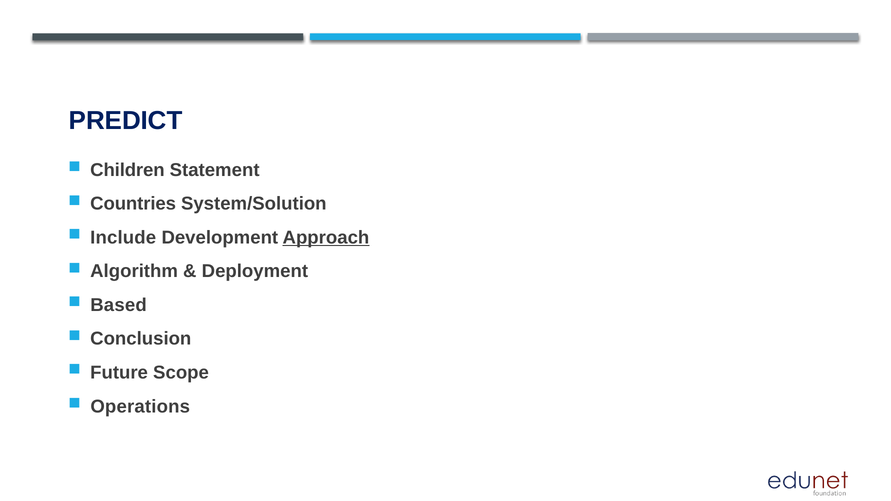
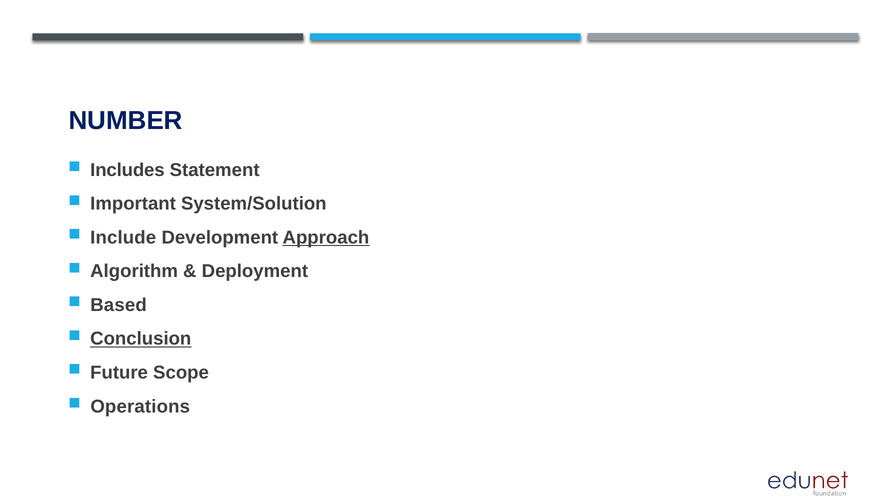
PREDICT: PREDICT -> NUMBER (126, 121)
Children: Children -> Includes (127, 170)
Countries: Countries -> Important (133, 204)
Conclusion underline: none -> present (141, 339)
